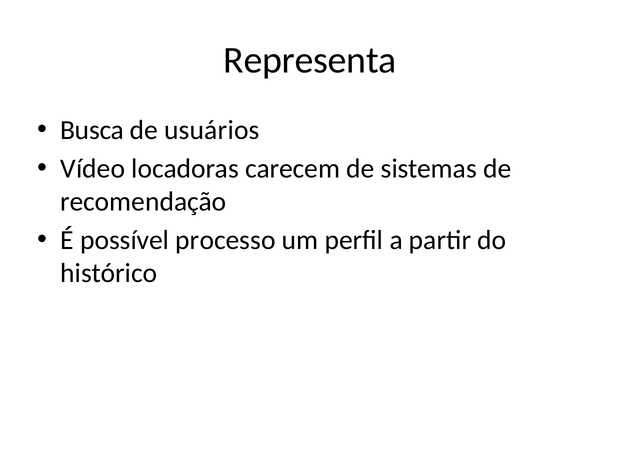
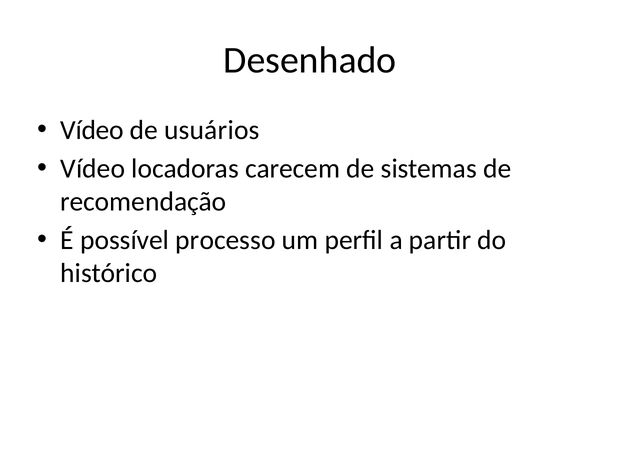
Representa: Representa -> Desenhado (310, 60)
Busca: Busca -> Vídeo (92, 130)
